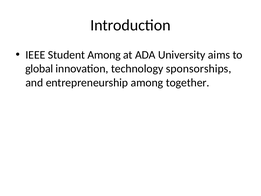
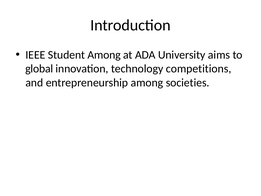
sponsorships: sponsorships -> competitions (199, 69)
together: together -> societies (188, 83)
